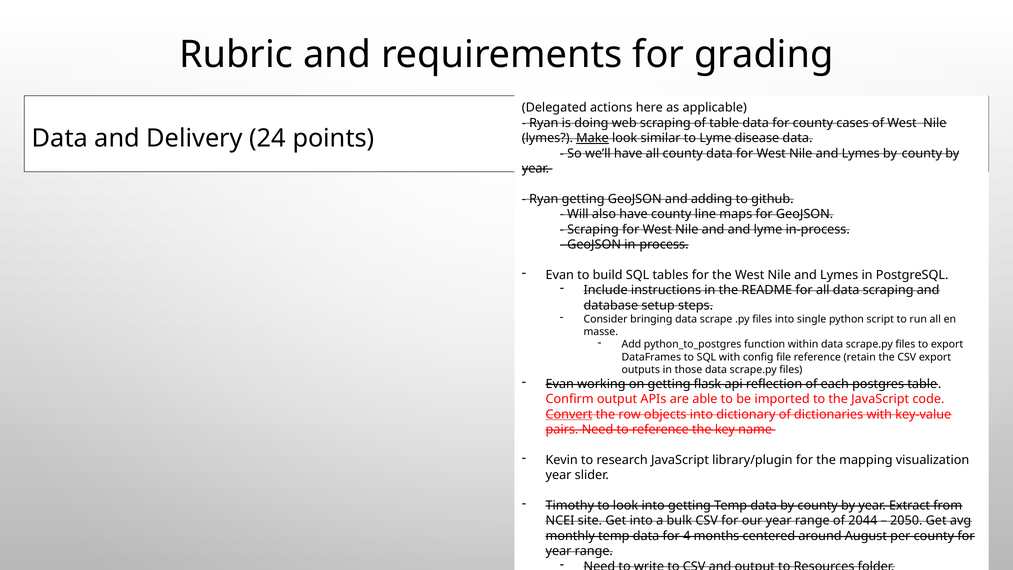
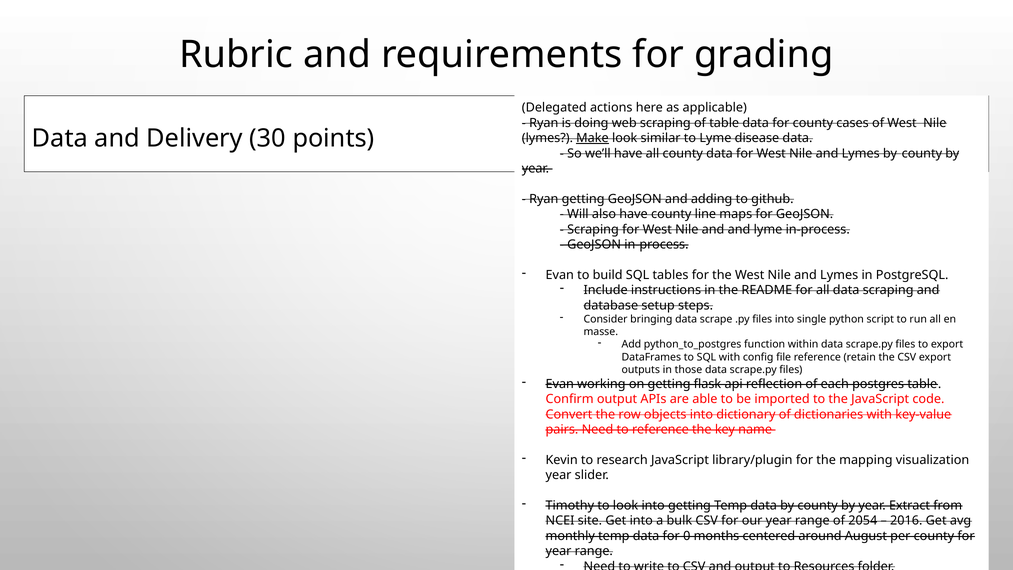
24: 24 -> 30 (268, 138)
Convert underline: present -> none (569, 414)
2044: 2044 -> 2054 (863, 521)
2050: 2050 -> 2016 (906, 521)
4: 4 -> 0 (687, 536)
